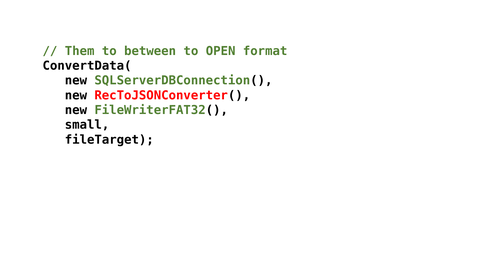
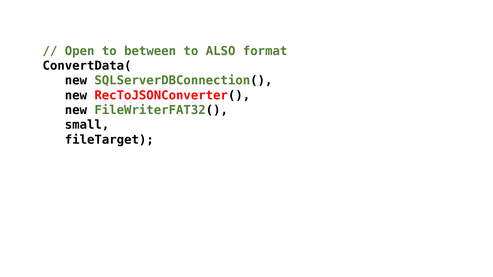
Them: Them -> Open (80, 51)
OPEN: OPEN -> ALSO (221, 51)
